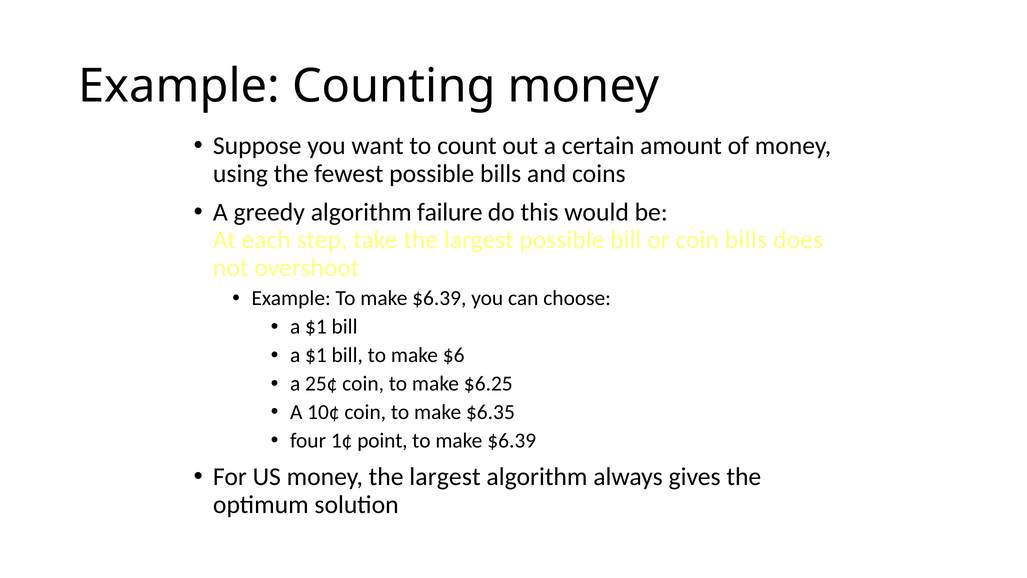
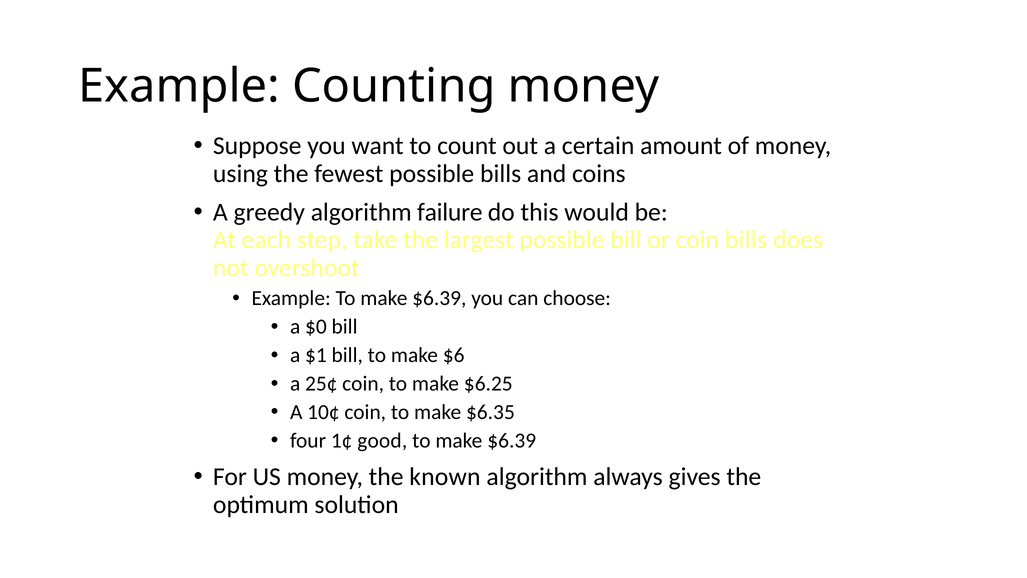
$1: $1 -> $0 (316, 327)
point: point -> good (382, 441)
money the largest: largest -> known (445, 477)
